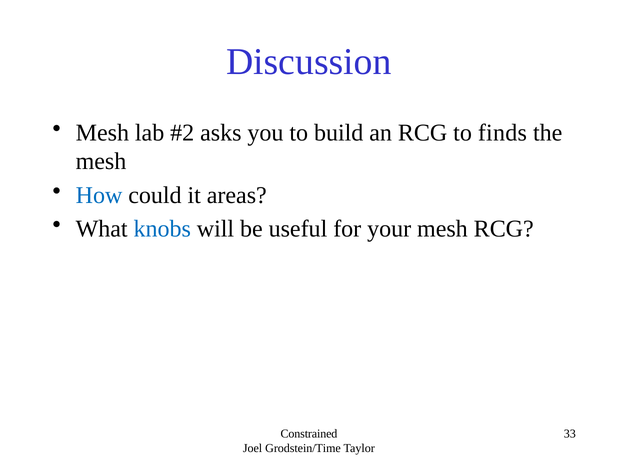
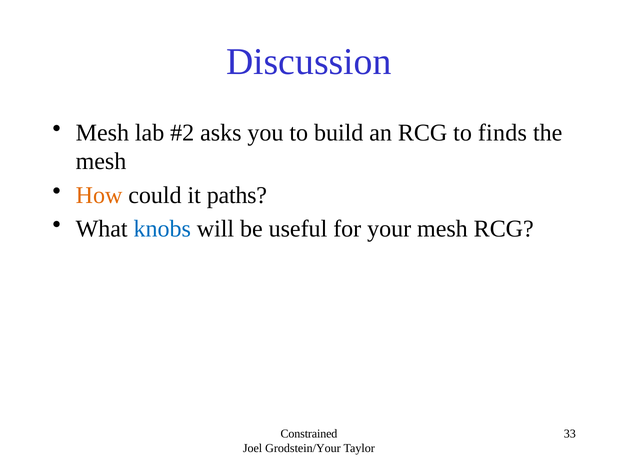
How colour: blue -> orange (99, 195)
areas: areas -> paths (237, 195)
Grodstein/Time: Grodstein/Time -> Grodstein/Your (303, 448)
